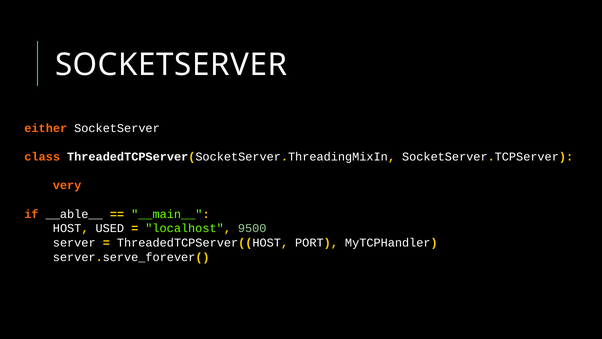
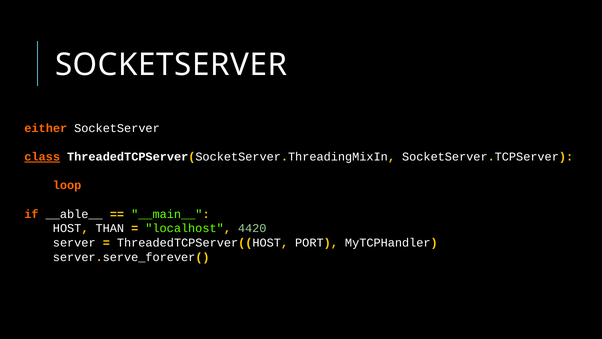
class underline: none -> present (42, 157)
very: very -> loop (67, 185)
USED: USED -> THAN (110, 228)
9500: 9500 -> 4420 (252, 228)
